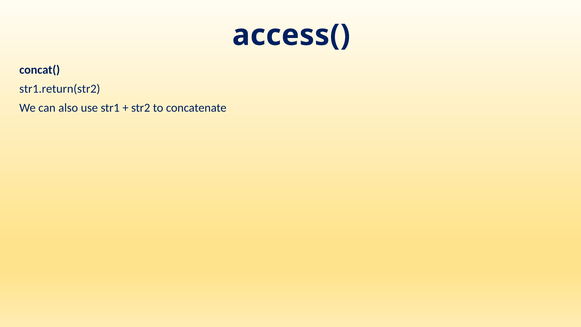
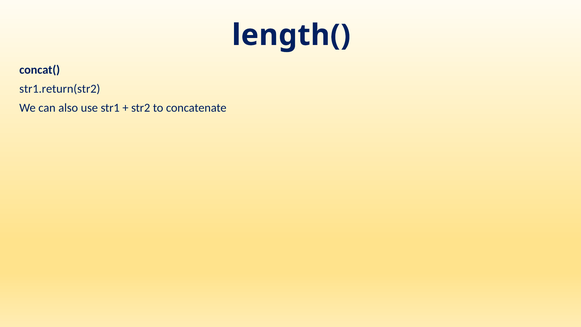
access(: access( -> length( (291, 35)
